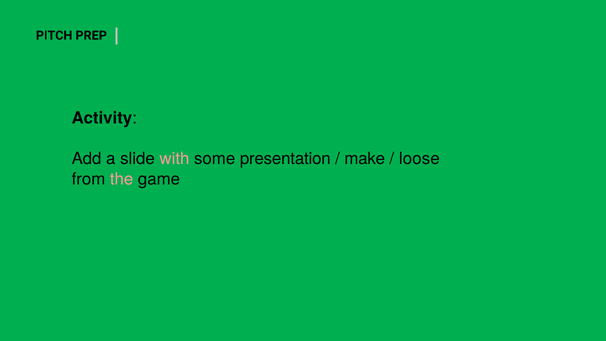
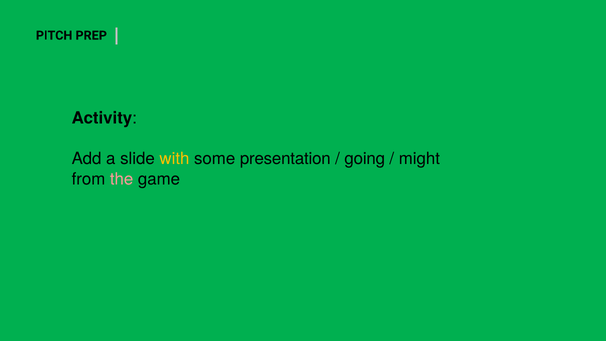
with colour: pink -> yellow (174, 159)
make: make -> going (365, 159)
loose: loose -> might (419, 159)
